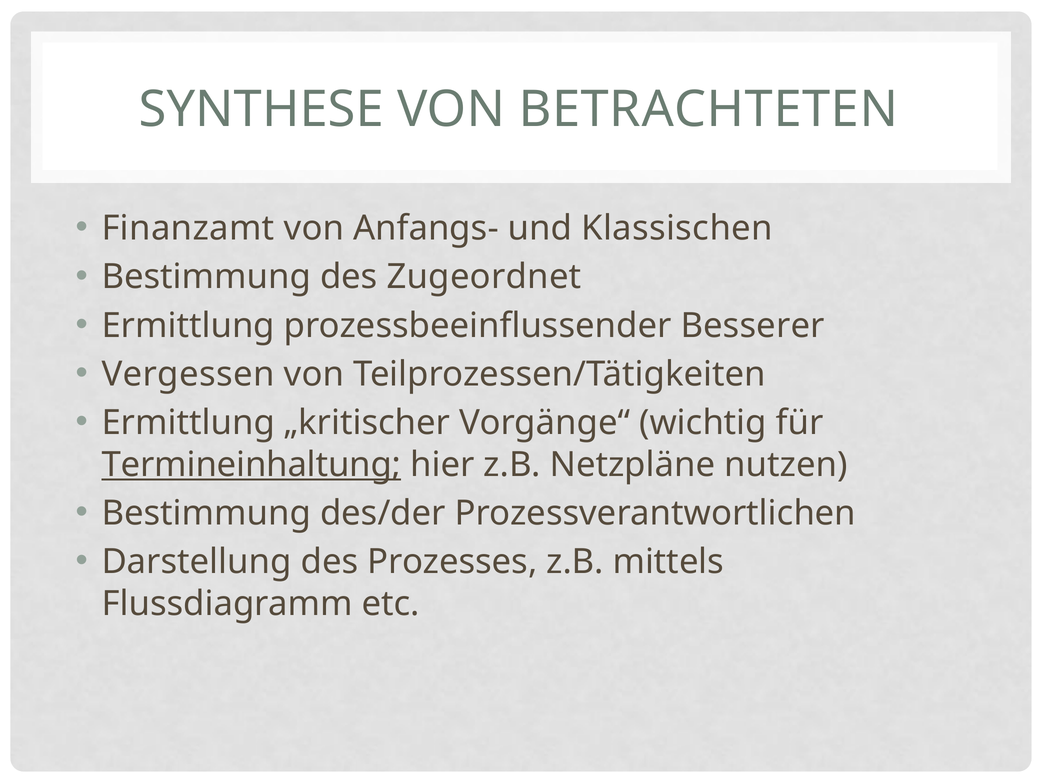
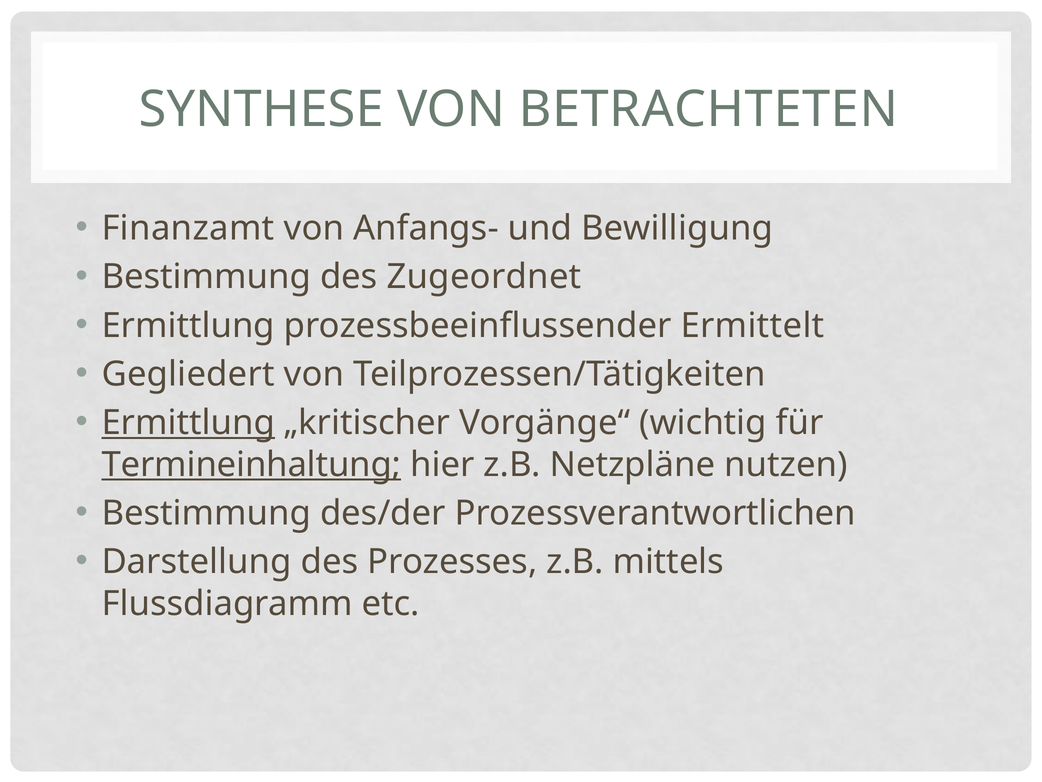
Klassischen: Klassischen -> Bewilligung (677, 228)
Besserer: Besserer -> Ermittelt (752, 325)
Vergessen: Vergessen -> Gegliedert (188, 374)
Ermittlung underline: none -> present (188, 423)
